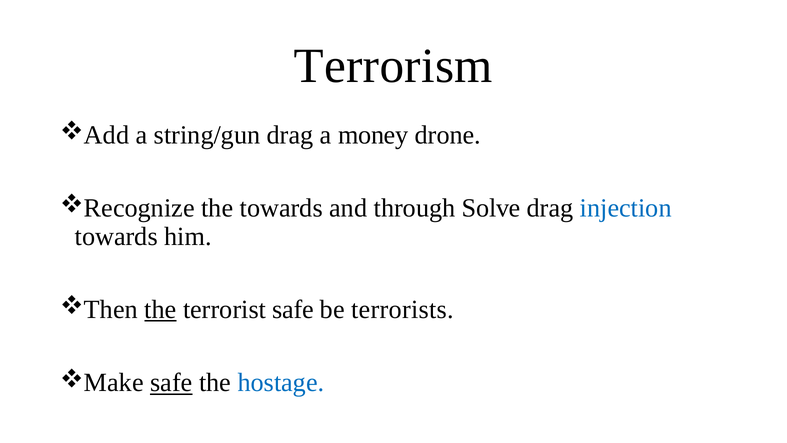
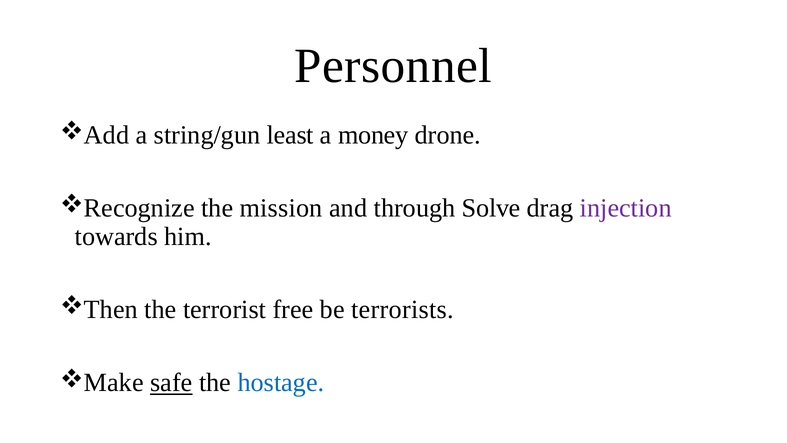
Terrorism: Terrorism -> Personnel (393, 66)
string/gun drag: drag -> least (290, 135)
the towards: towards -> mission (281, 208)
injection colour: blue -> purple (626, 208)
the underline: present -> none (160, 309)
terrorist safe: safe -> free (293, 309)
